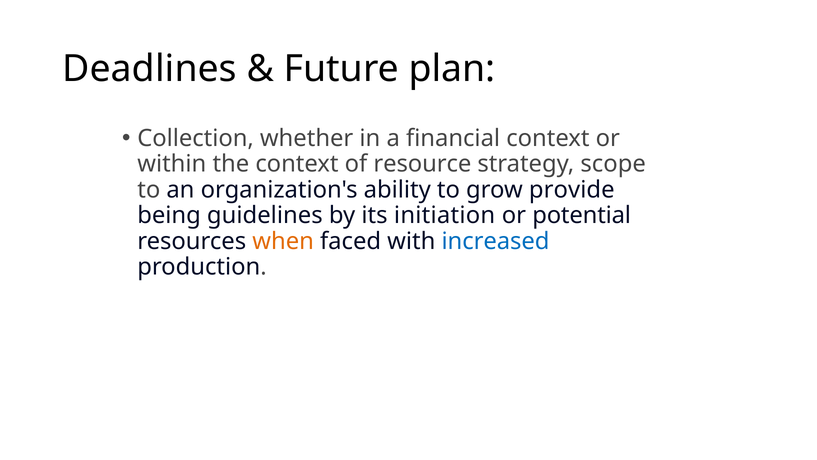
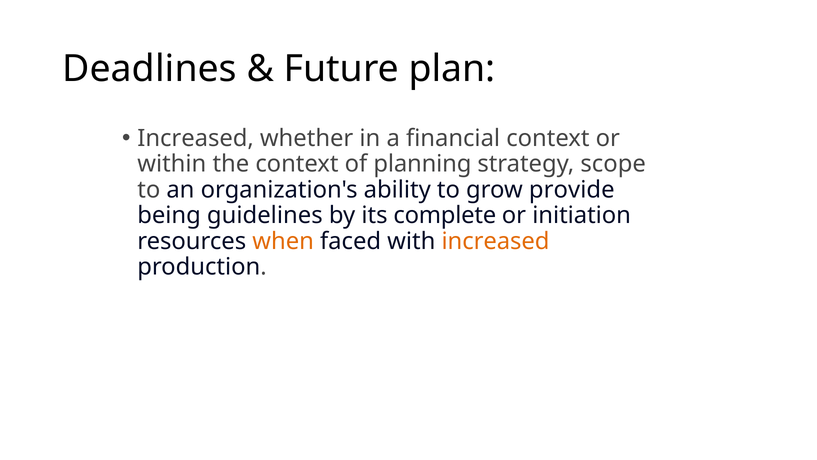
Collection: Collection -> Increased (196, 138)
resource: resource -> planning (422, 164)
initiation: initiation -> complete (445, 215)
potential: potential -> initiation (582, 215)
increased colour: blue -> orange (496, 241)
